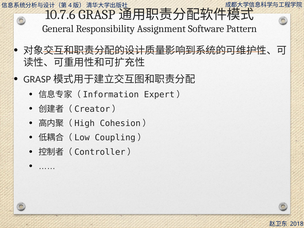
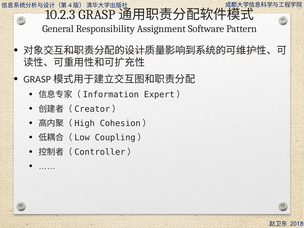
10.7.6: 10.7.6 -> 10.2.3 (60, 15)
